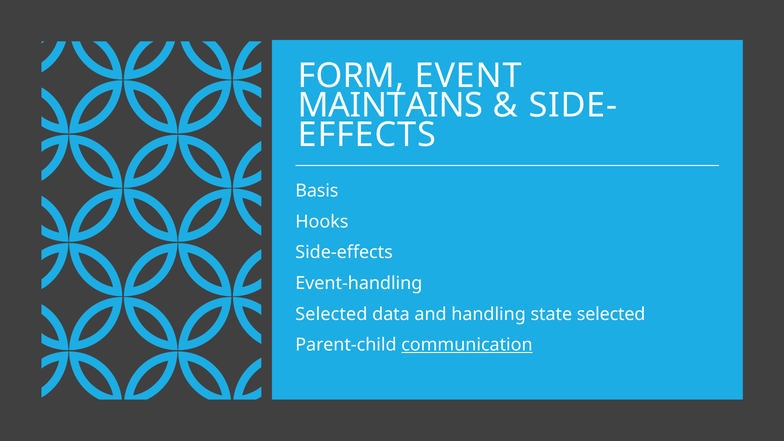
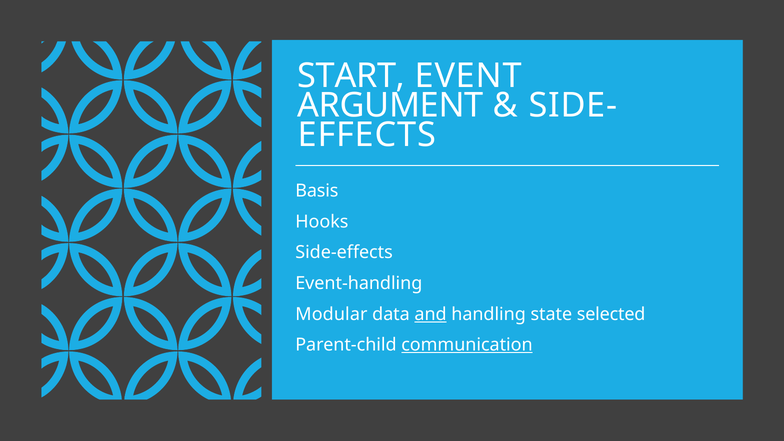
FORM: FORM -> START (351, 76)
MAINTAINS: MAINTAINS -> ARGUMENT (390, 106)
Selected: Selected -> Modular (331, 314)
and underline: none -> present (431, 314)
